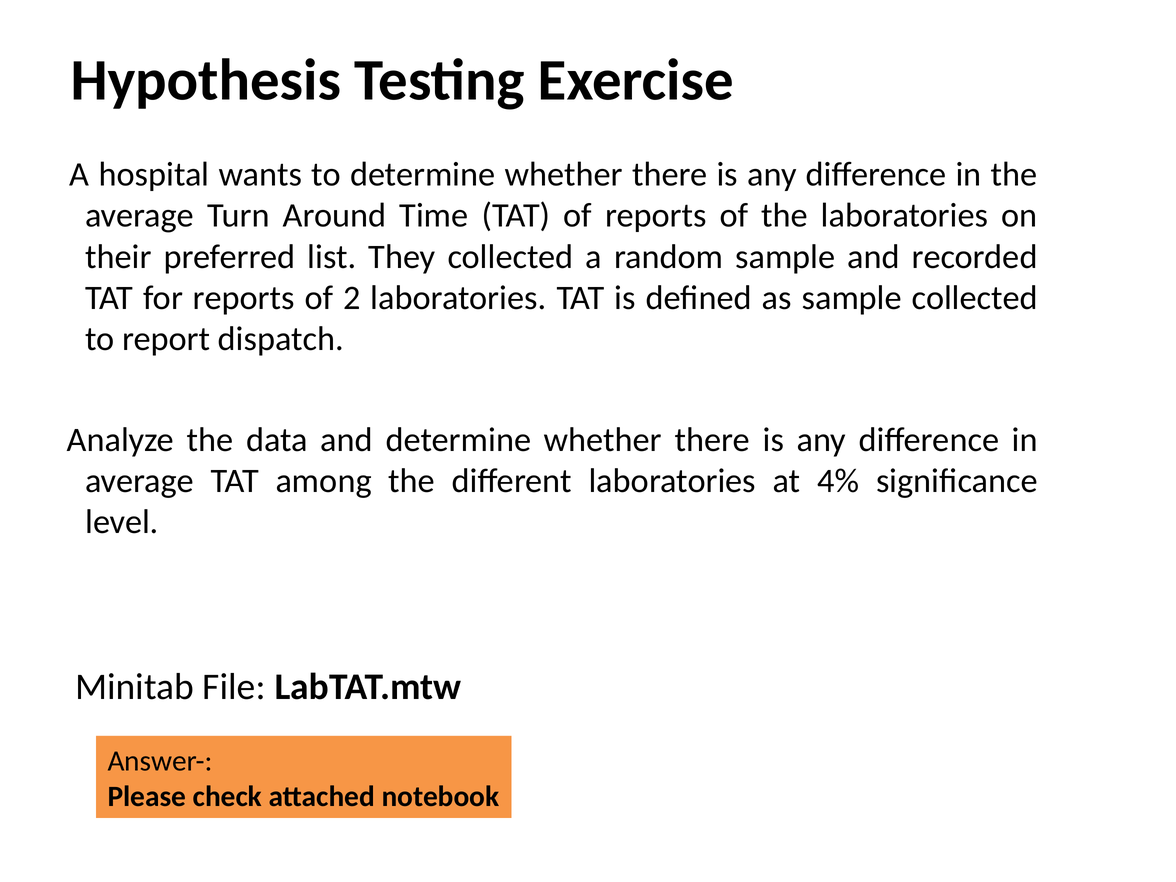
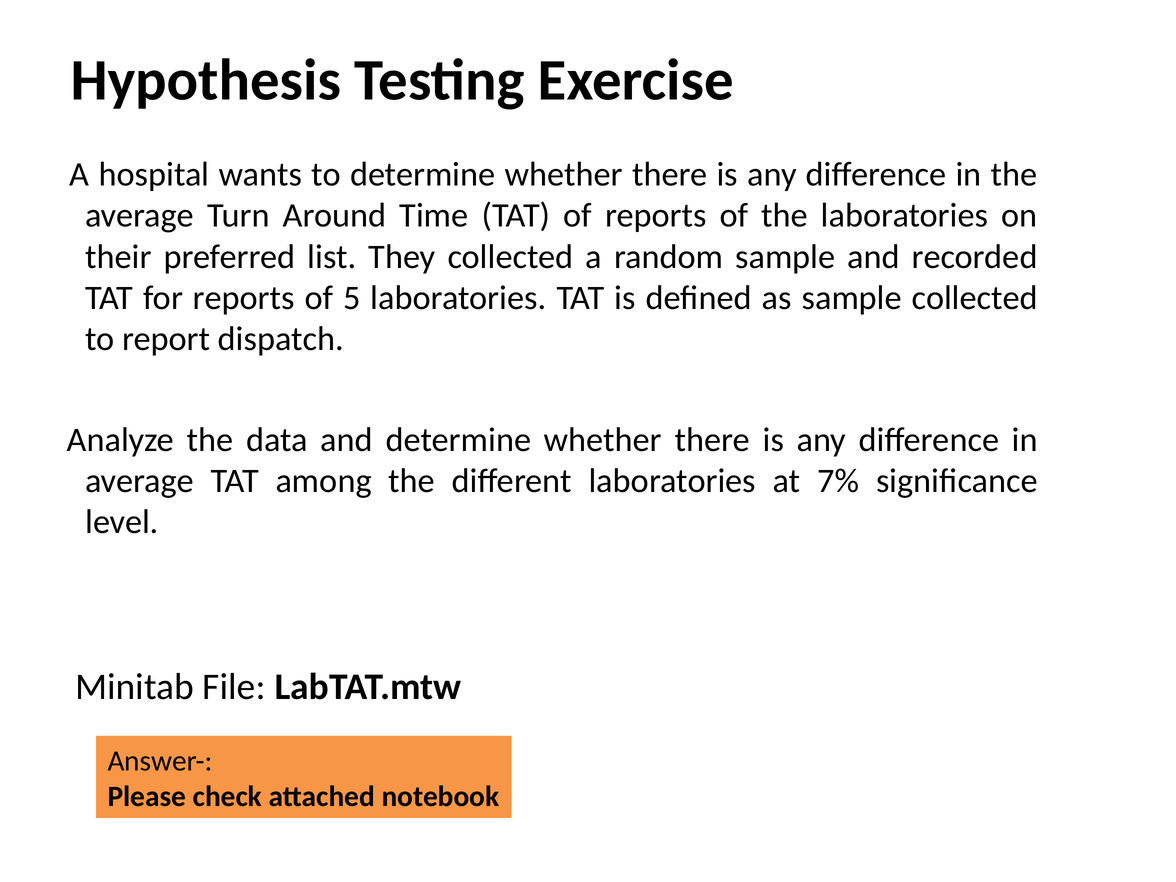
2: 2 -> 5 (352, 298)
4%: 4% -> 7% (838, 481)
